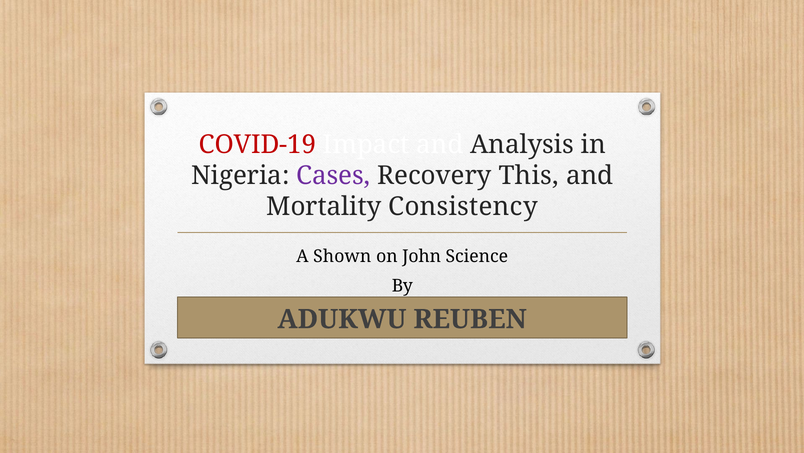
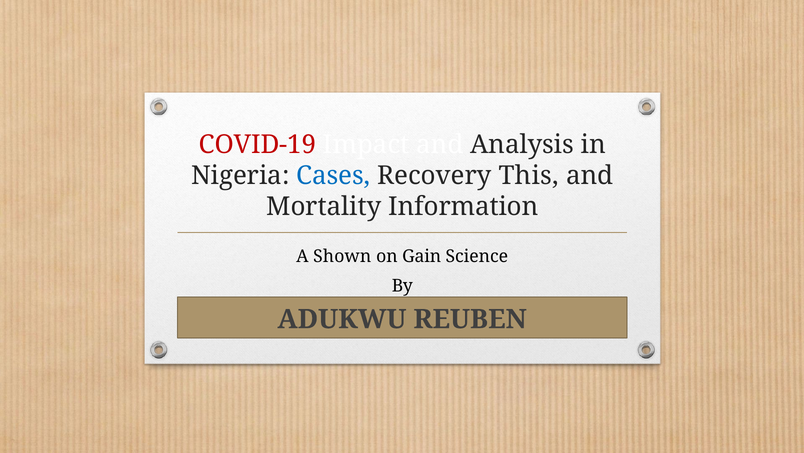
Cases colour: purple -> blue (333, 175)
Consistency: Consistency -> Information (463, 207)
John: John -> Gain (422, 256)
